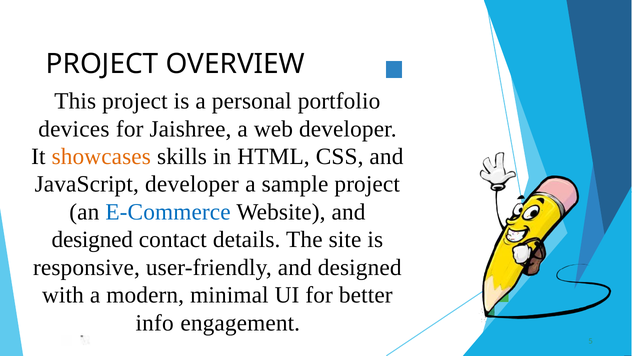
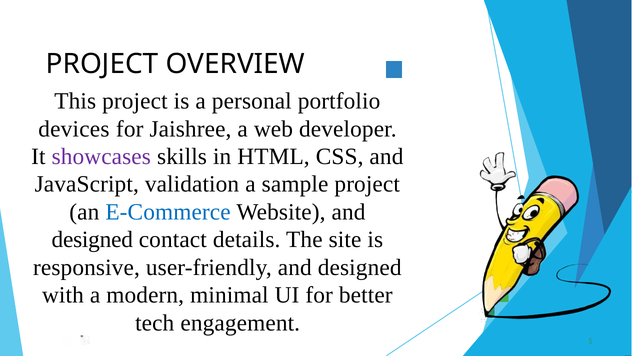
showcases colour: orange -> purple (101, 156)
JavaScript developer: developer -> validation (192, 184)
info: info -> tech (155, 322)
